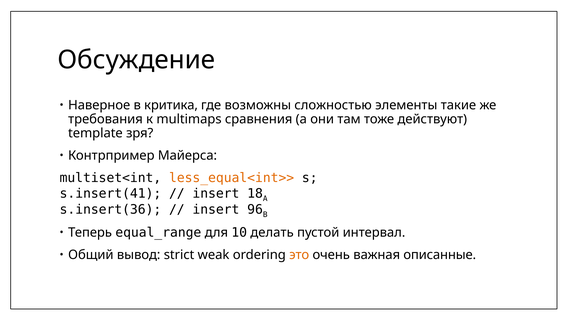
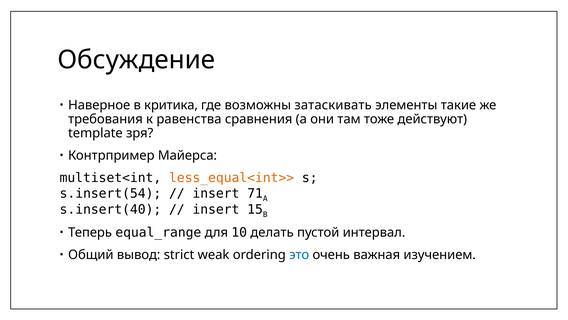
сложностью: сложностью -> затаскивать (333, 105)
multimaps: multimaps -> равенства (189, 119)
s.insert(41: s.insert(41 -> s.insert(54 (110, 193)
18: 18 -> 71 (255, 193)
s.insert(36: s.insert(36 -> s.insert(40 (110, 209)
96: 96 -> 15 (255, 209)
это colour: orange -> blue (299, 254)
описанные: описанные -> изучением (440, 254)
